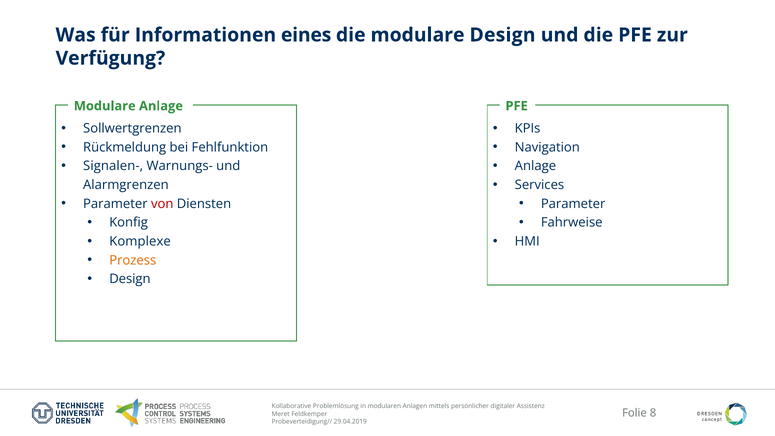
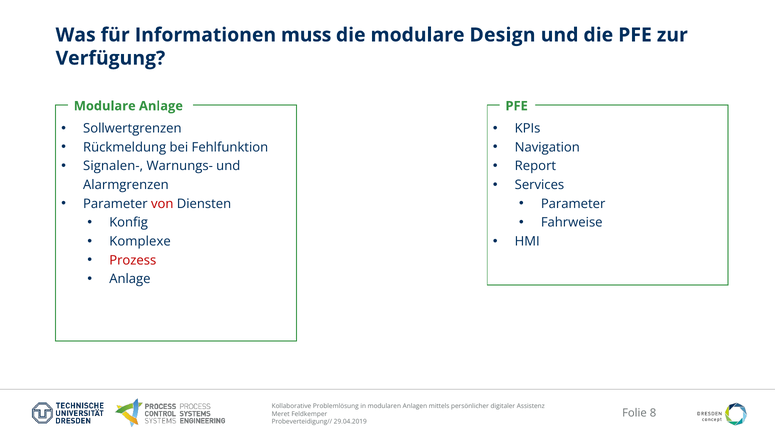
eines: eines -> muss (306, 35)
Anlage: Anlage -> Report (535, 166)
Prozess colour: orange -> red (133, 260)
Design: Design -> Anlage (130, 279)
